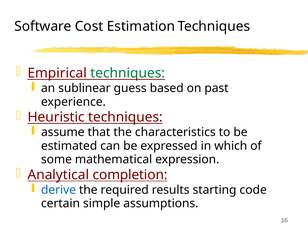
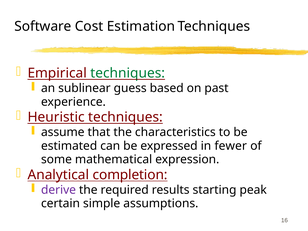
which: which -> fewer (231, 146)
derive colour: blue -> purple (59, 190)
code: code -> peak (253, 190)
